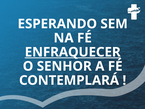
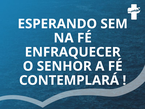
ENFRAQUECER underline: present -> none (73, 52)
